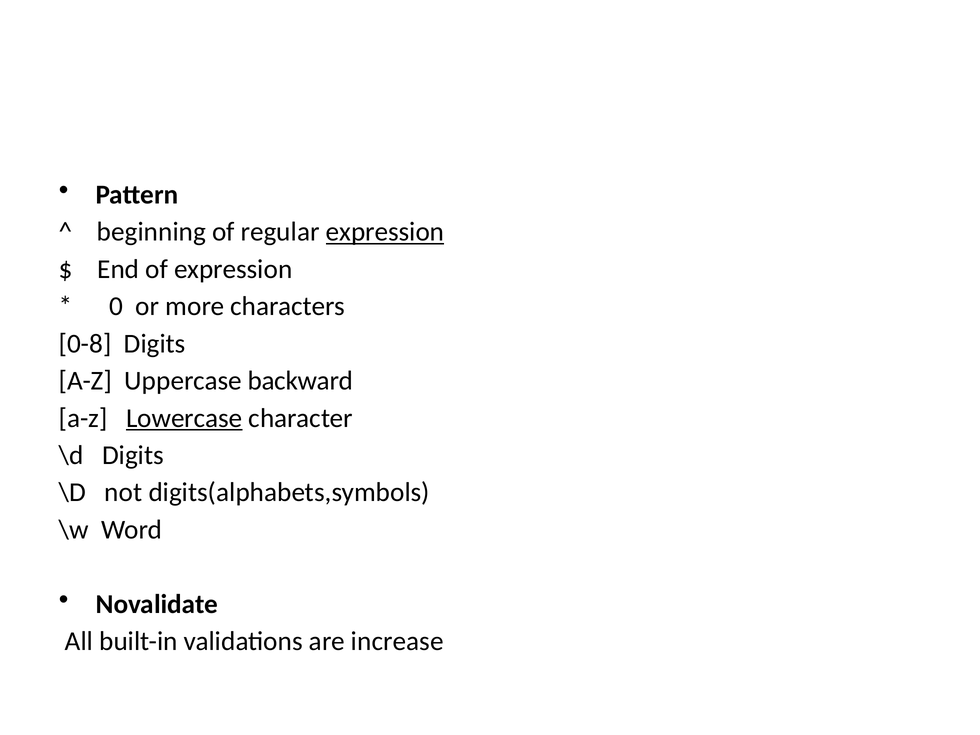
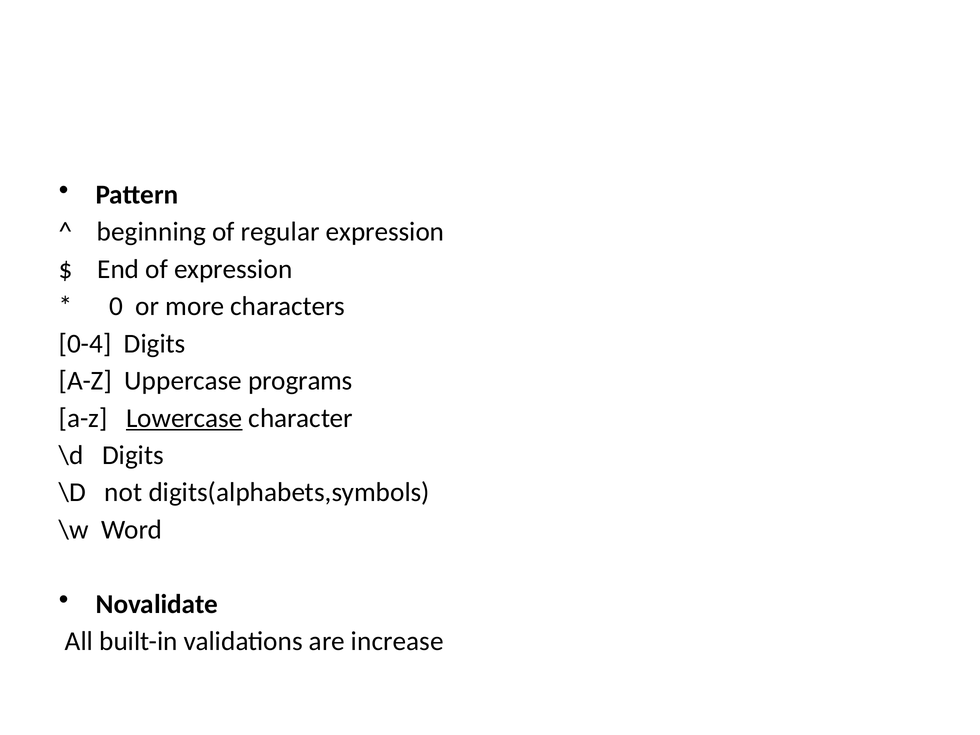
expression underline: present -> none (385, 232)
0-8: 0-8 -> 0-4 (85, 344)
backward: backward -> programs (300, 381)
